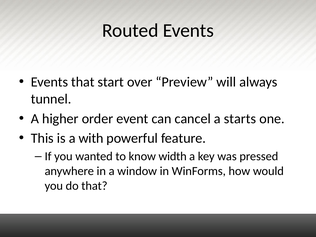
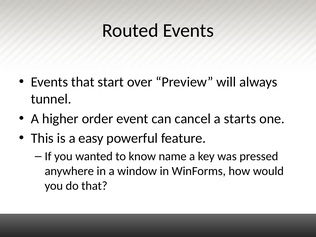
with: with -> easy (91, 138)
width: width -> name (173, 156)
